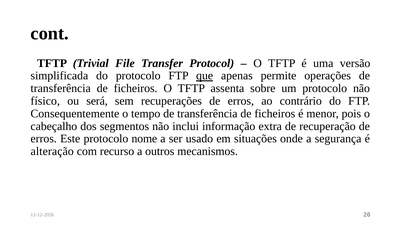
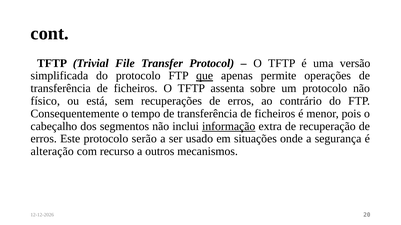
será: será -> está (97, 101)
informação underline: none -> present (229, 127)
nome: nome -> serão (144, 139)
